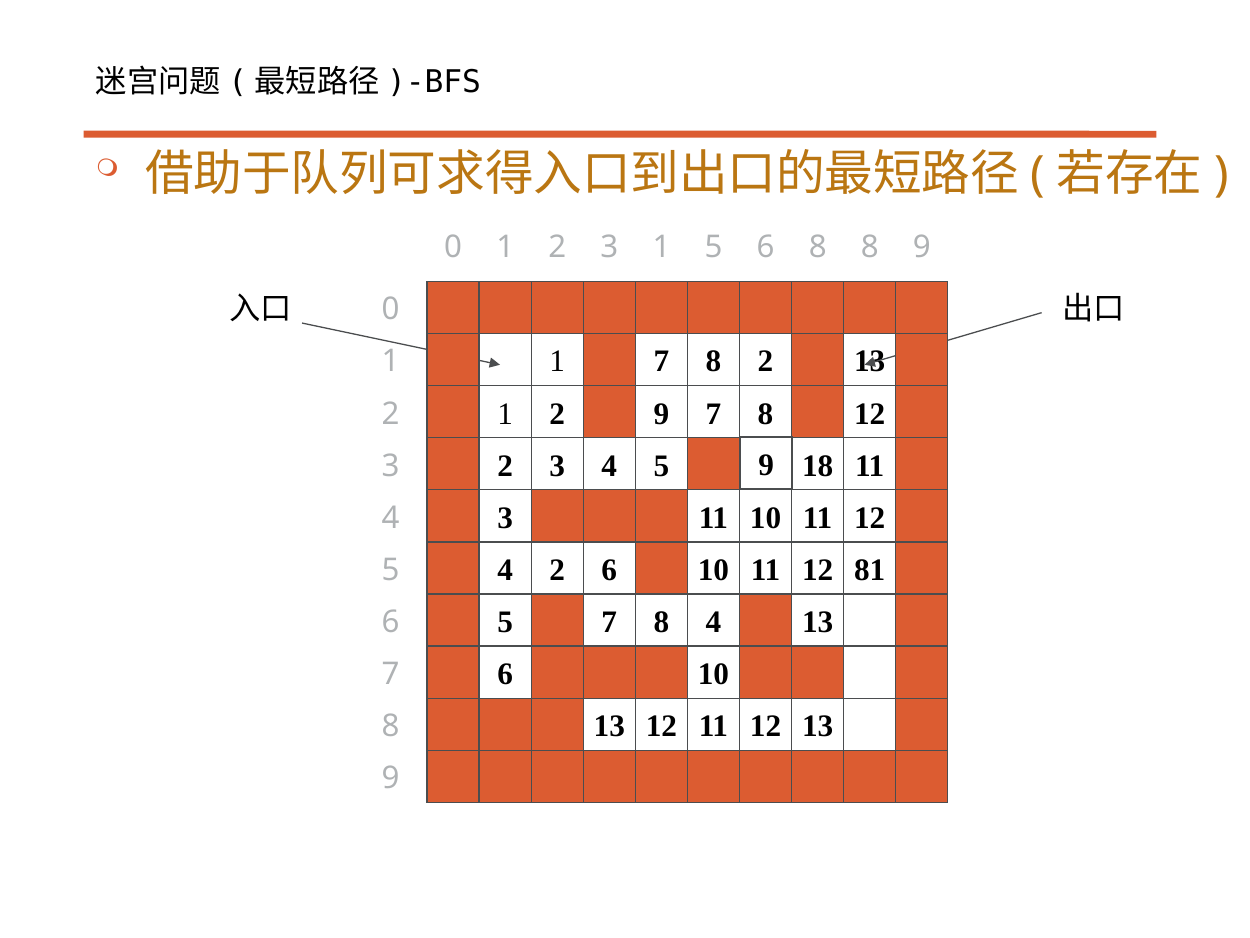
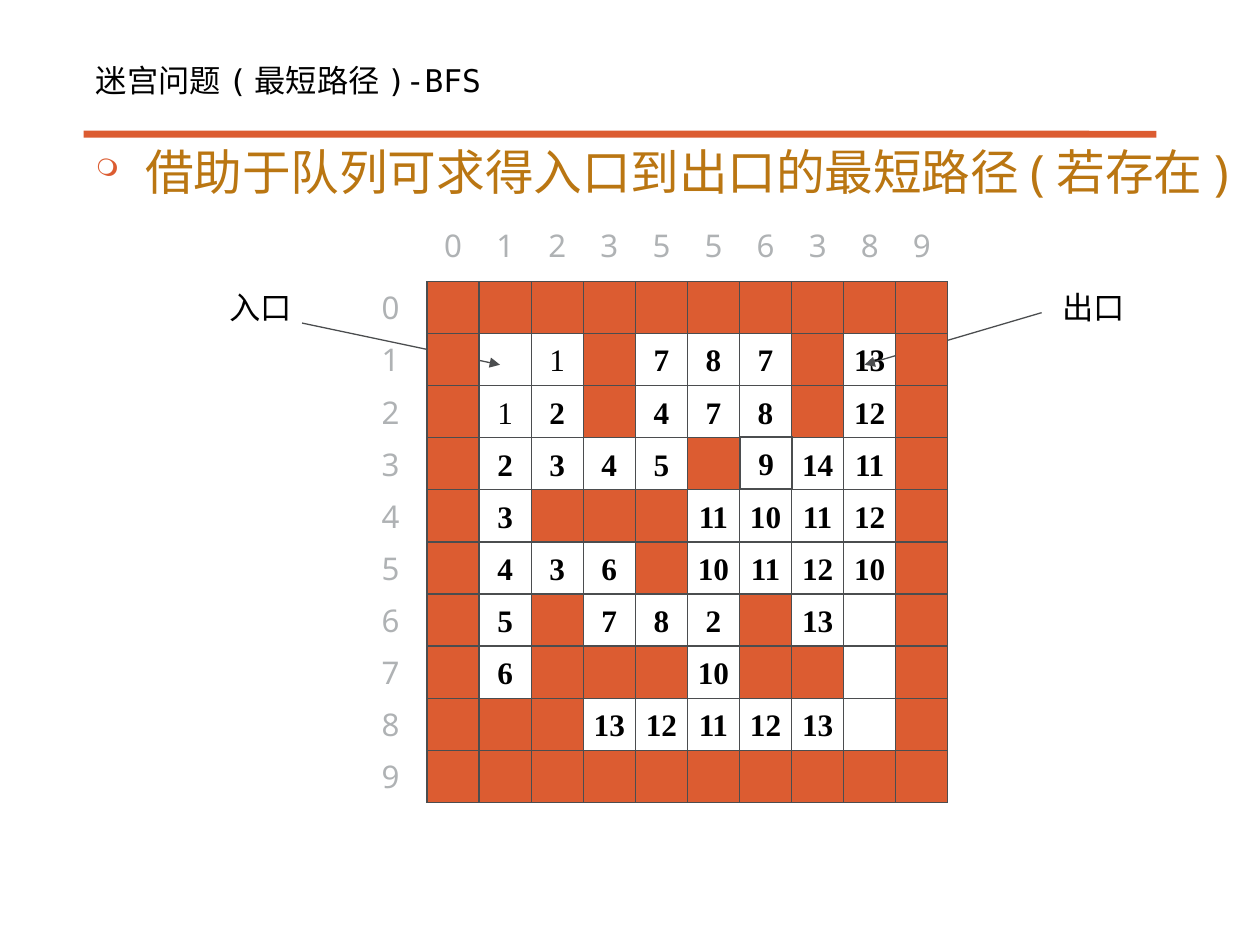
3 1: 1 -> 5 (661, 247)
6 8: 8 -> 3 (818, 247)
8 2: 2 -> 7 (765, 361)
2 9: 9 -> 4 (661, 414)
18: 18 -> 14 (818, 466)
4 2: 2 -> 3 (557, 570)
12 81: 81 -> 10 (870, 570)
8 4: 4 -> 2 (713, 622)
